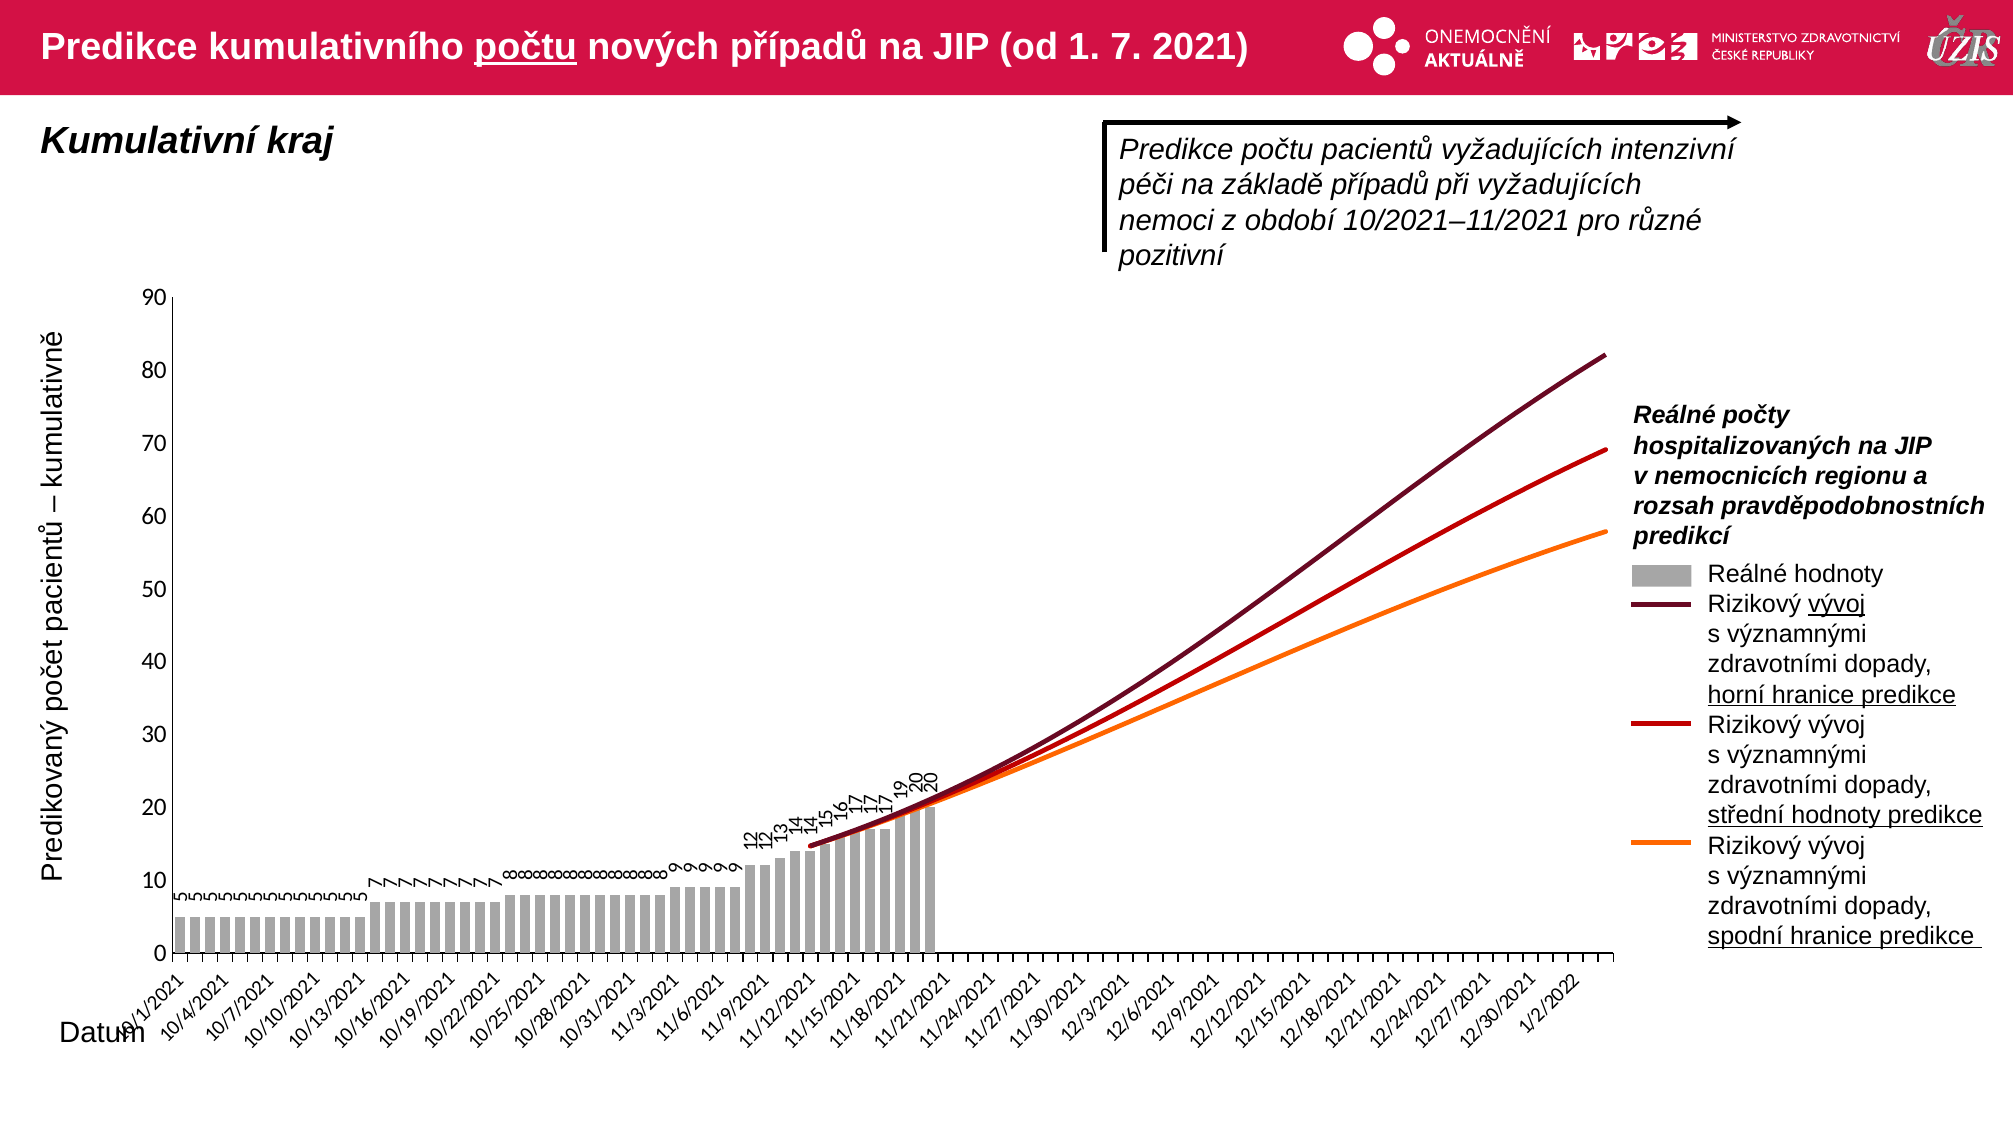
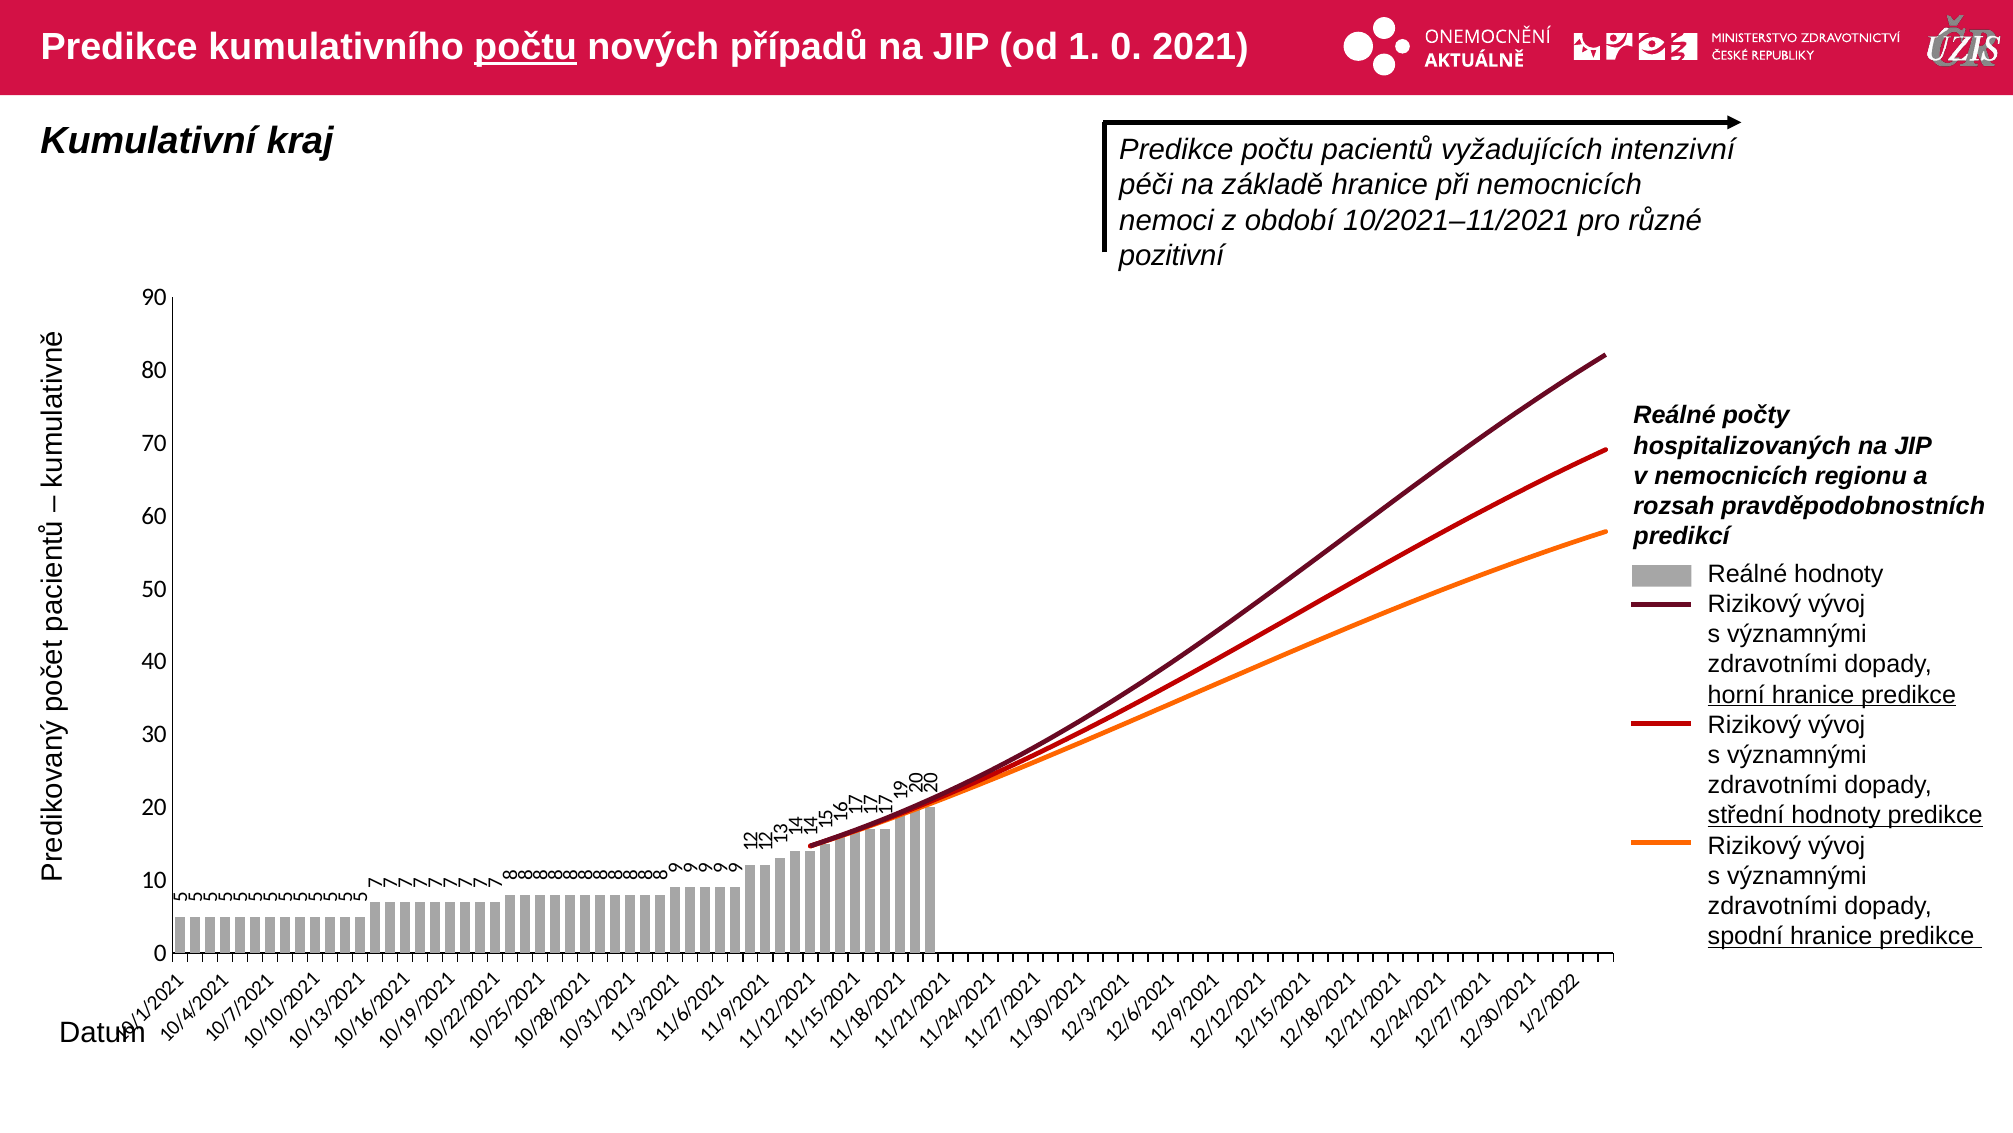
od 1 7: 7 -> 0 (1126, 47)
základě případů: případů -> hranice (1380, 185)
při vyžadujících: vyžadujících -> nemocnicích (1559, 185)
vývoj underline: present -> none (1837, 604)
